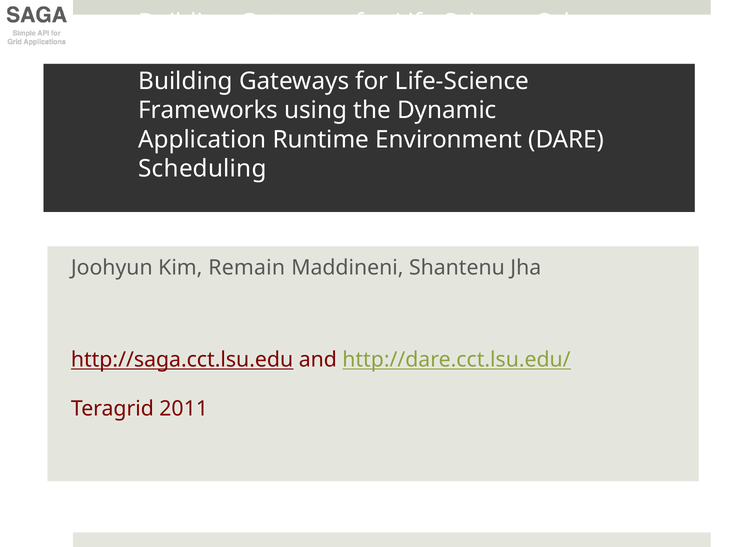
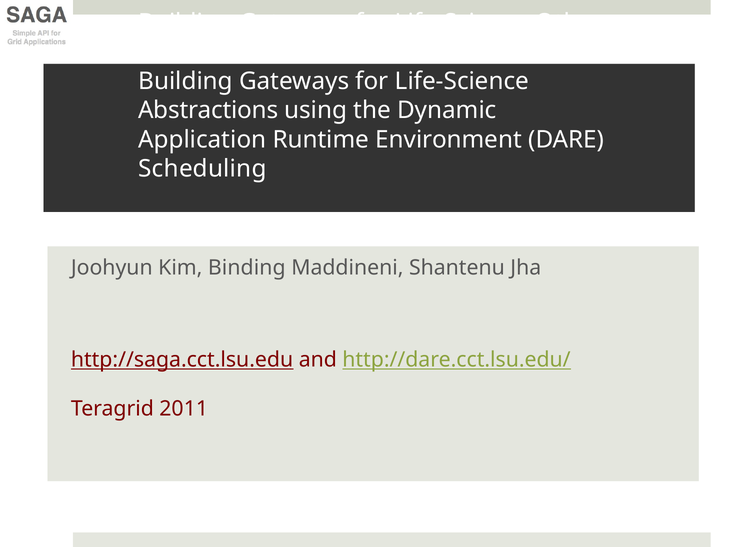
Frameworks: Frameworks -> Abstractions (208, 110)
Remain: Remain -> Binding (247, 268)
